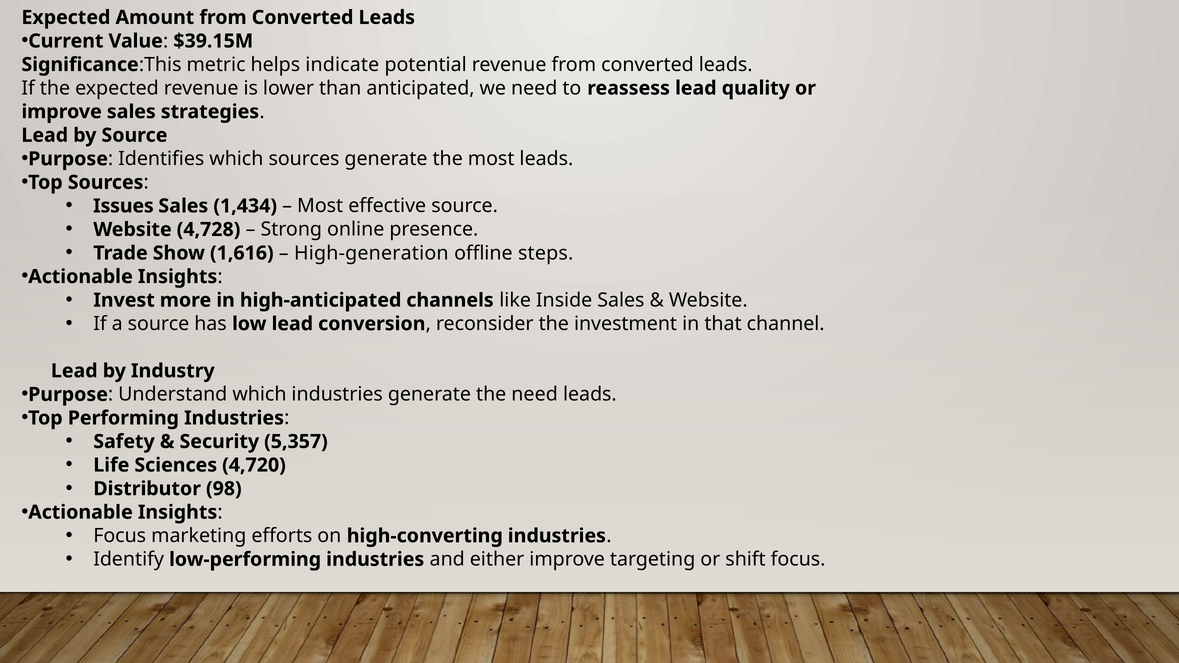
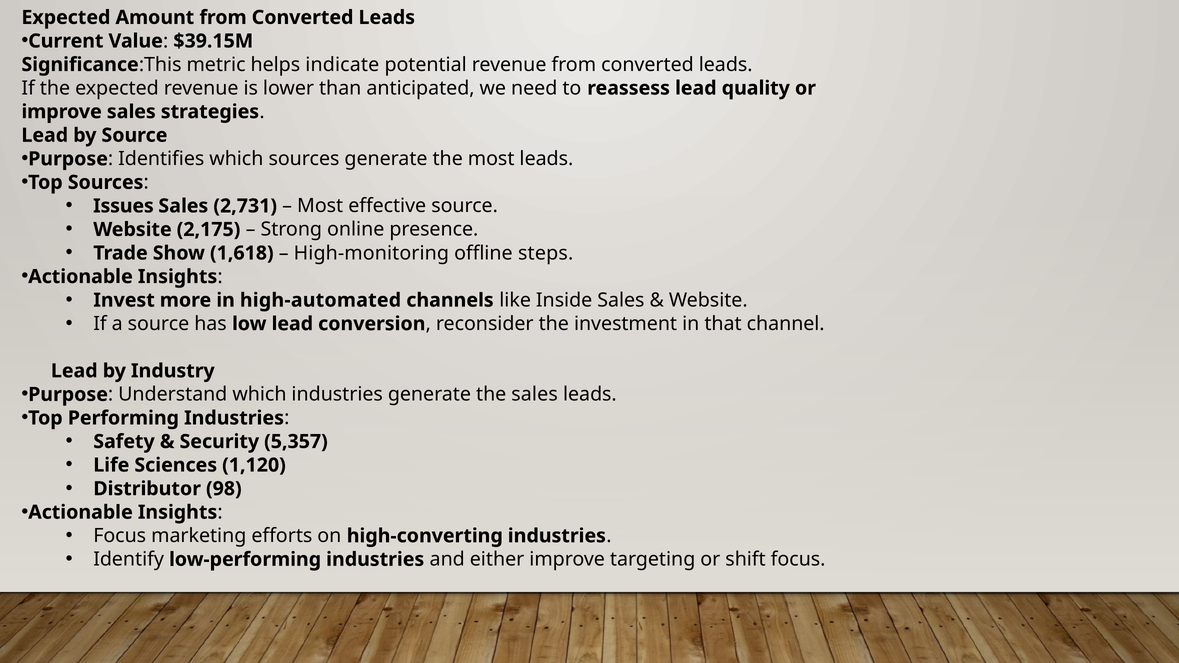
1,434: 1,434 -> 2,731 (245, 206)
4,728: 4,728 -> 2,175 (209, 230)
1,616: 1,616 -> 1,618 (242, 253)
High-generation: High-generation -> High-monitoring (371, 253)
high-anticipated: high-anticipated -> high-automated (320, 300)
the need: need -> sales (535, 395)
4,720: 4,720 -> 1,120 (254, 465)
